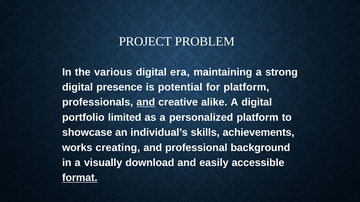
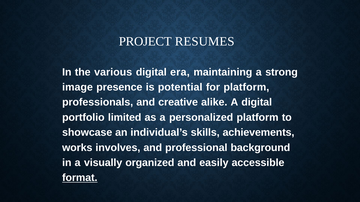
PROBLEM: PROBLEM -> RESUMES (205, 42)
digital: digital -> image (77, 87)
and underline: present -> none (146, 103)
creating: creating -> involves (118, 148)
download: download -> organized (150, 163)
